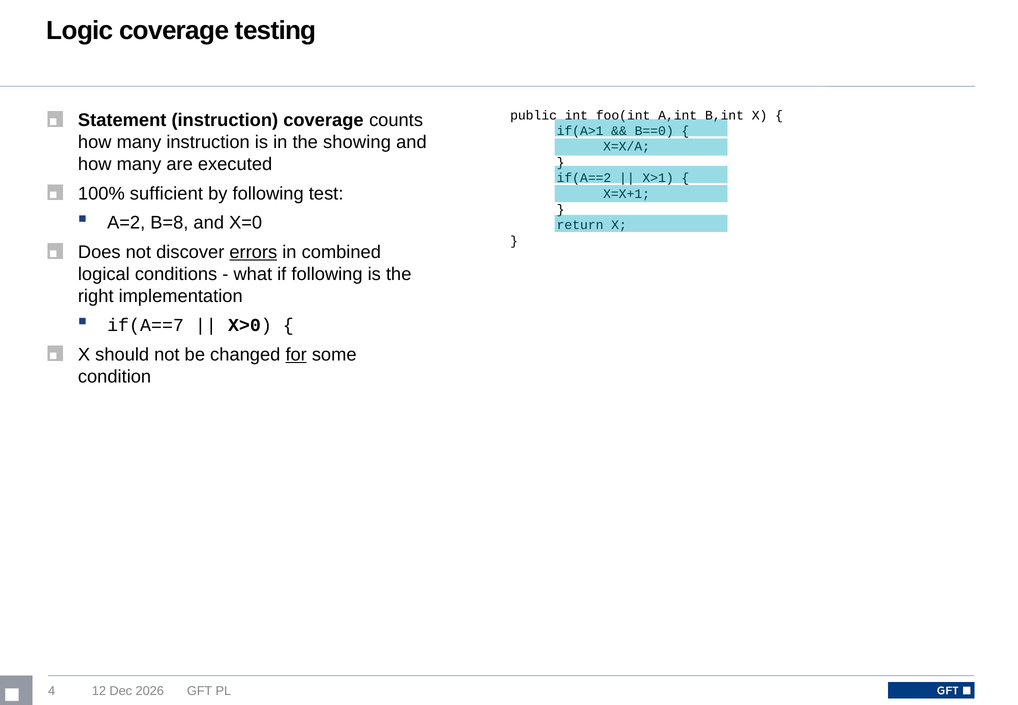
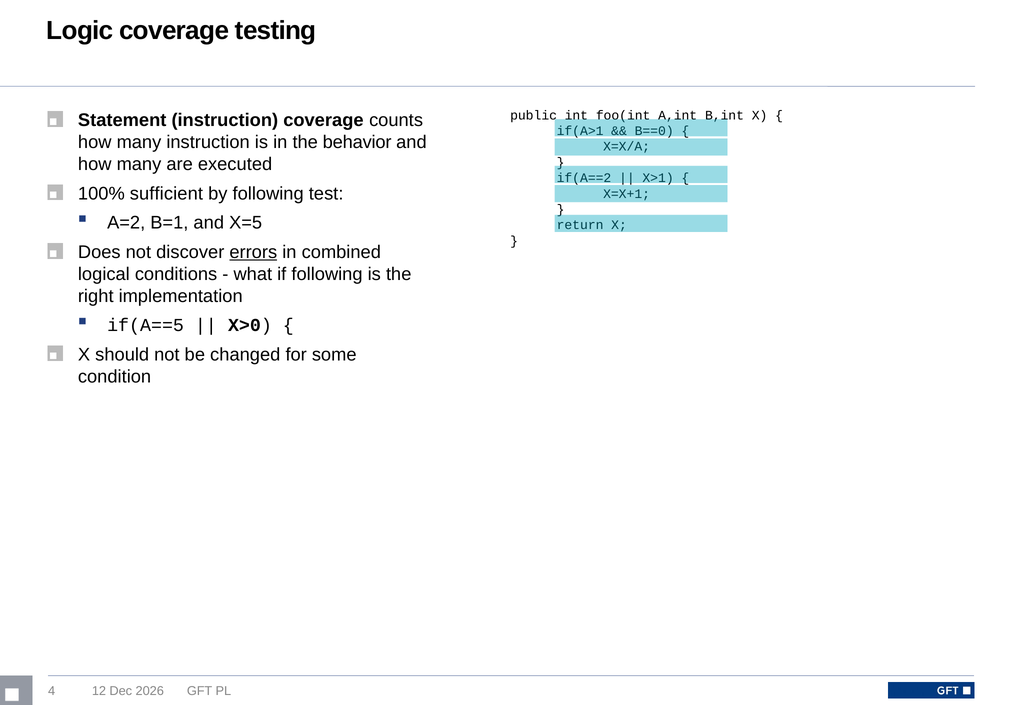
showing: showing -> behavior (357, 142)
B=8: B=8 -> B=1 (169, 223)
X=0: X=0 -> X=5 (246, 223)
if(A==7: if(A==7 -> if(A==5 (146, 325)
for underline: present -> none (296, 354)
